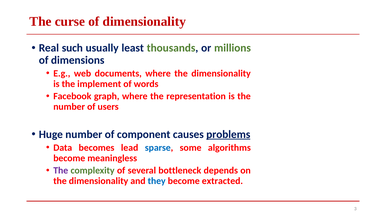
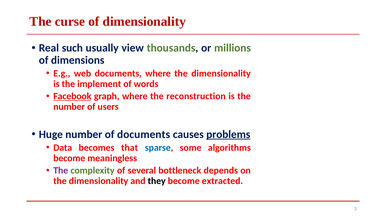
least: least -> view (133, 48)
Facebook underline: none -> present (72, 96)
representation: representation -> reconstruction (196, 96)
of component: component -> documents (144, 134)
lead: lead -> that (130, 148)
they colour: blue -> black (157, 181)
